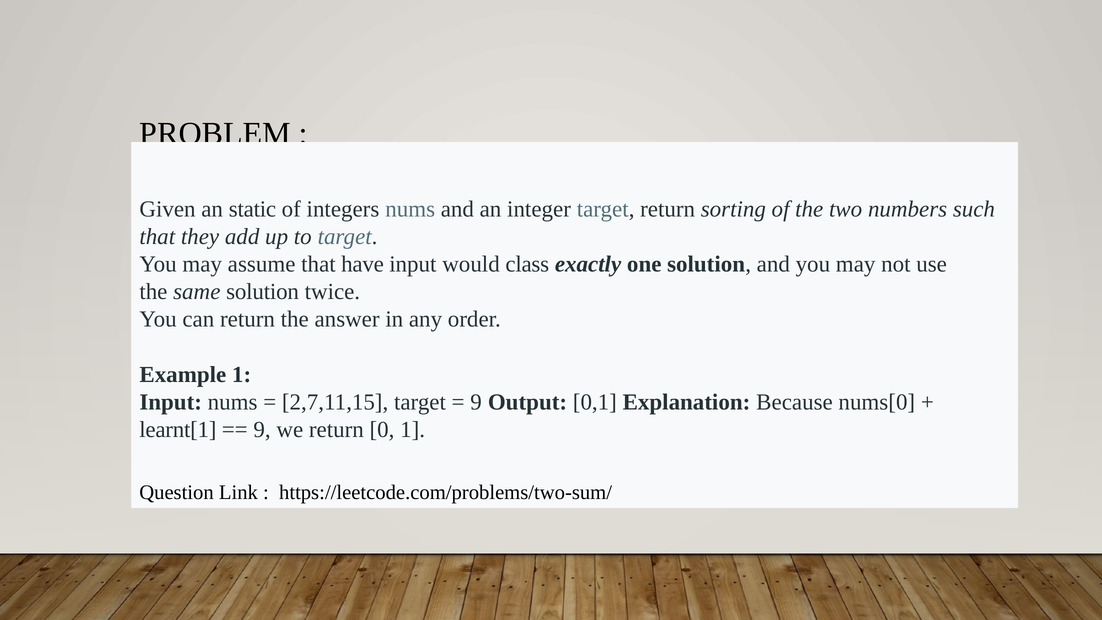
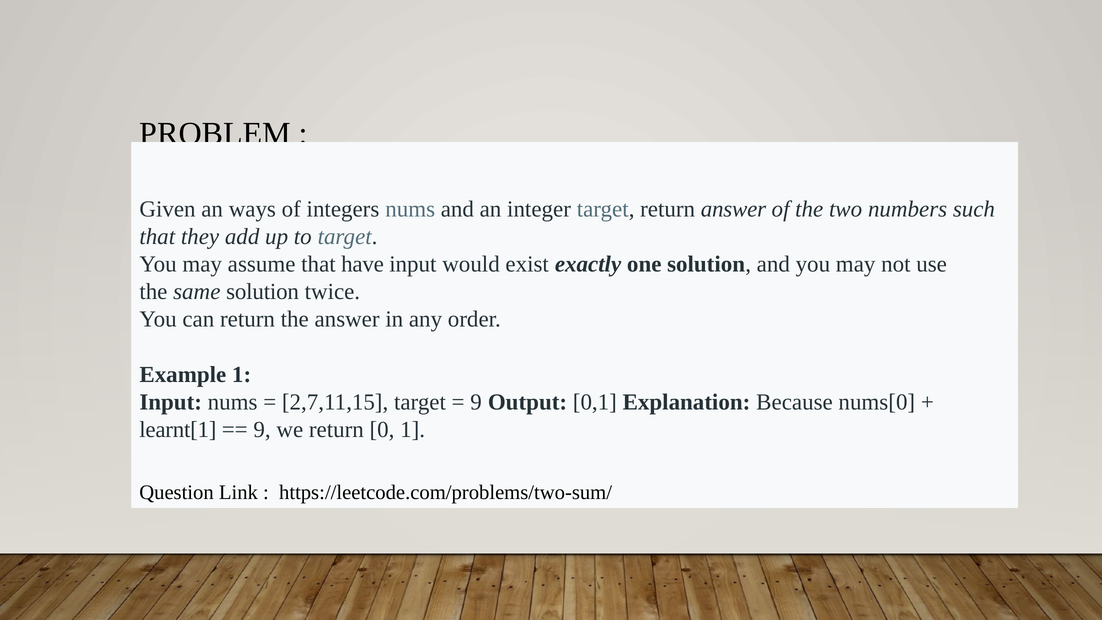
static: static -> ways (252, 209)
return sorting: sorting -> answer (733, 209)
class: class -> exist (527, 264)
